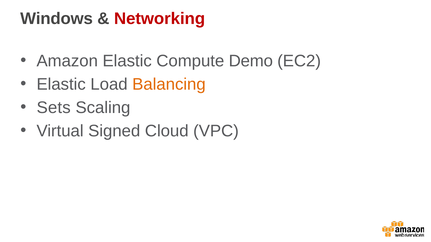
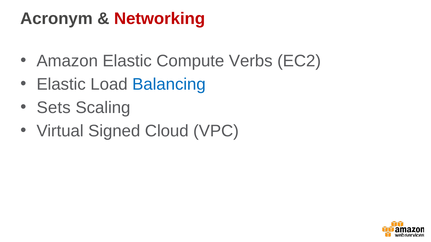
Windows: Windows -> Acronym (56, 19)
Demo: Demo -> Verbs (251, 61)
Balancing colour: orange -> blue (169, 84)
